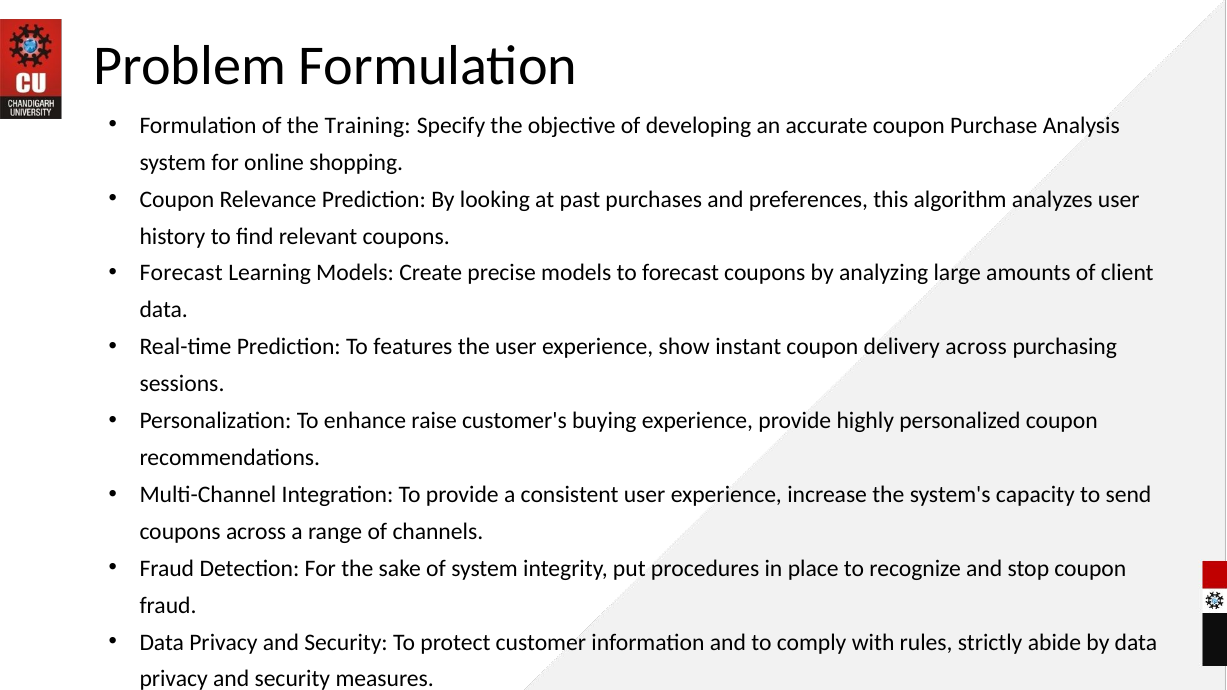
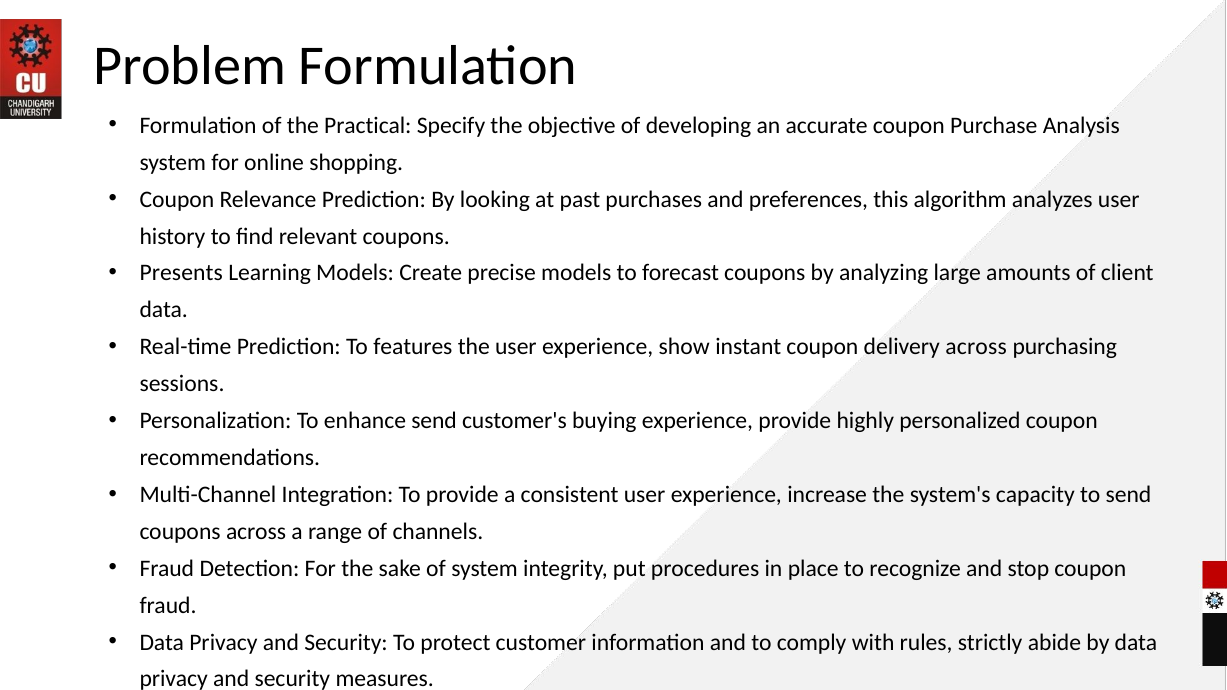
Training: Training -> Practical (368, 126)
Forecast: Forecast -> Presents (181, 273)
enhance raise: raise -> send (434, 421)
